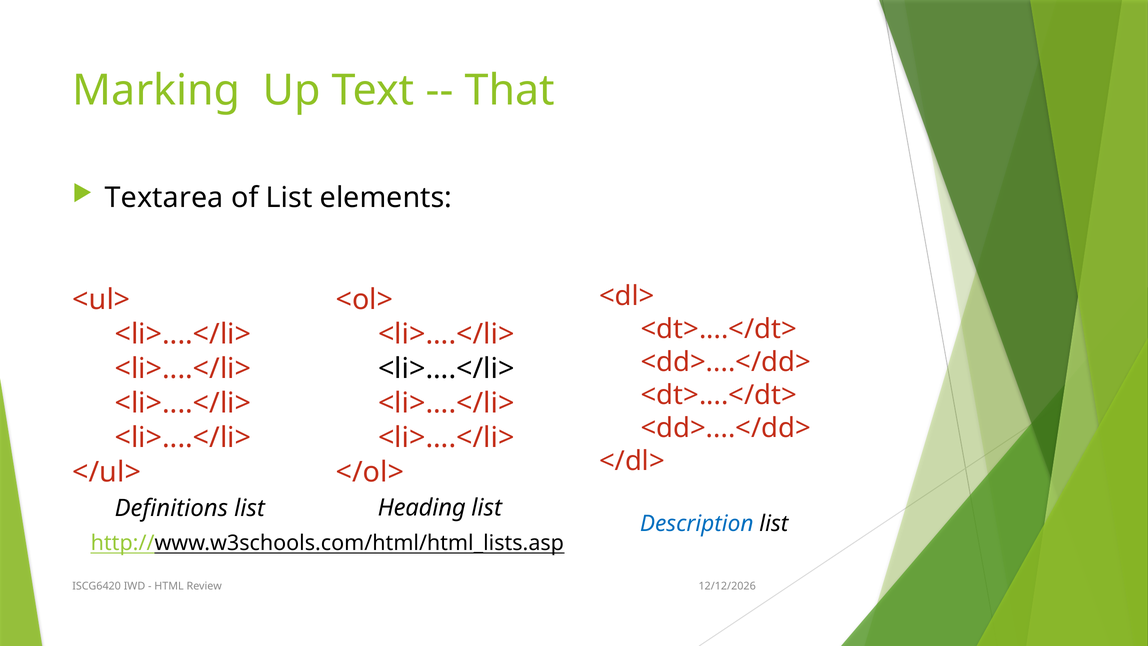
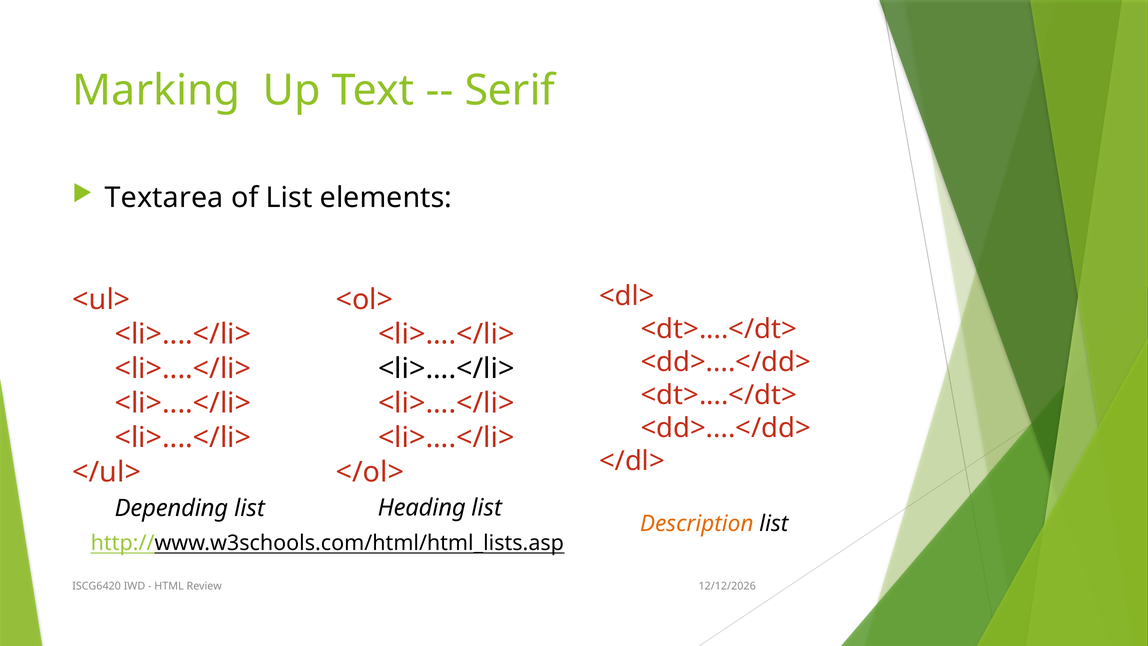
That: That -> Serif (510, 91)
Definitions: Definitions -> Depending (171, 508)
Description colour: blue -> orange (697, 524)
